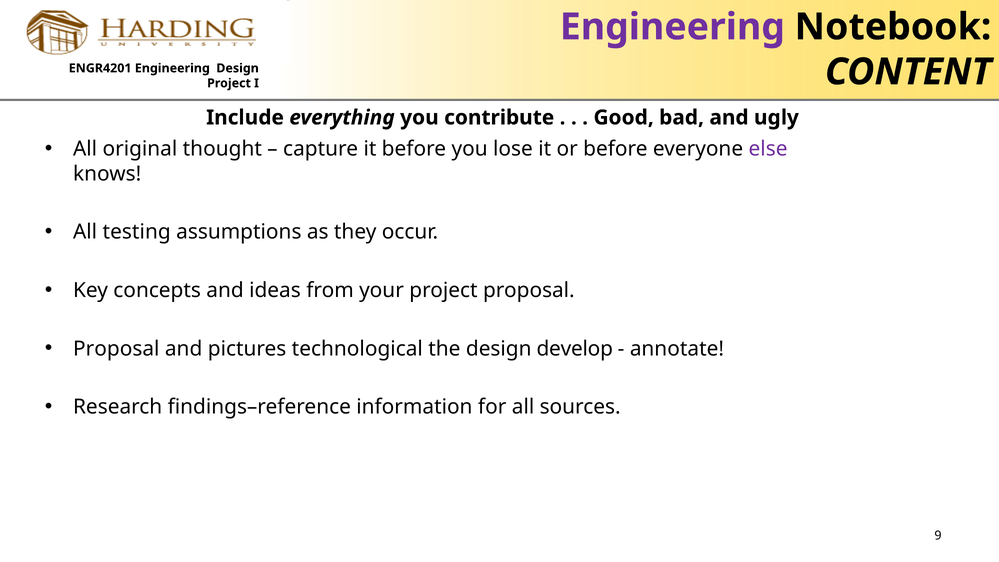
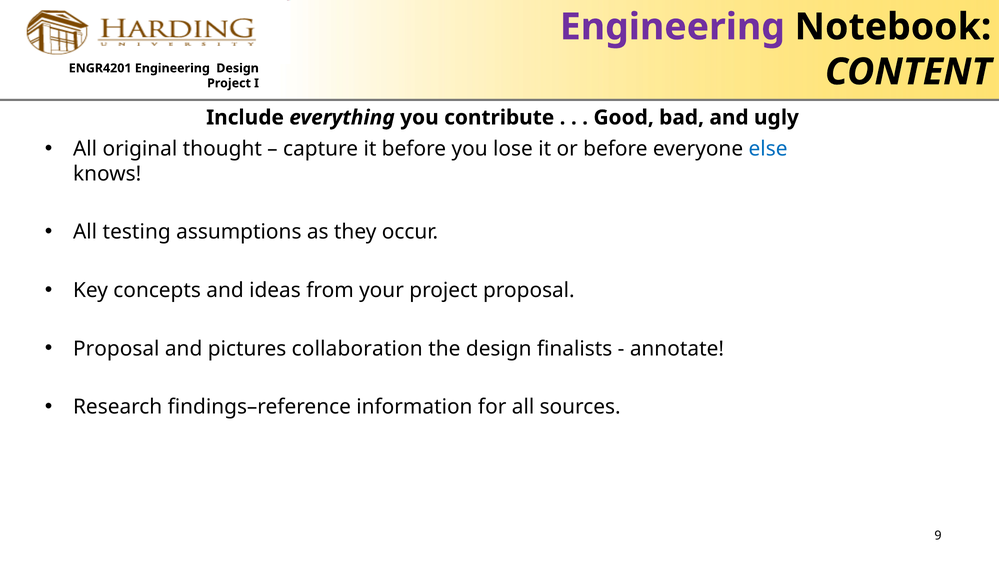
else colour: purple -> blue (768, 149)
technological: technological -> collaboration (357, 349)
develop: develop -> finalists (575, 349)
